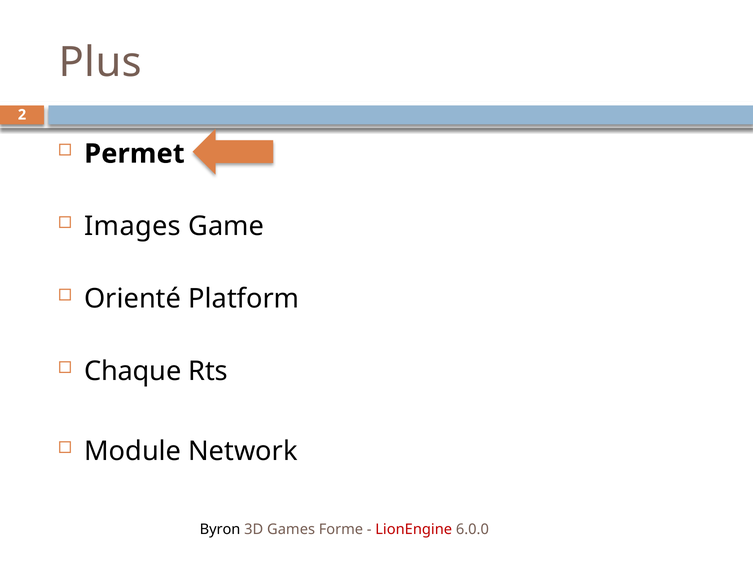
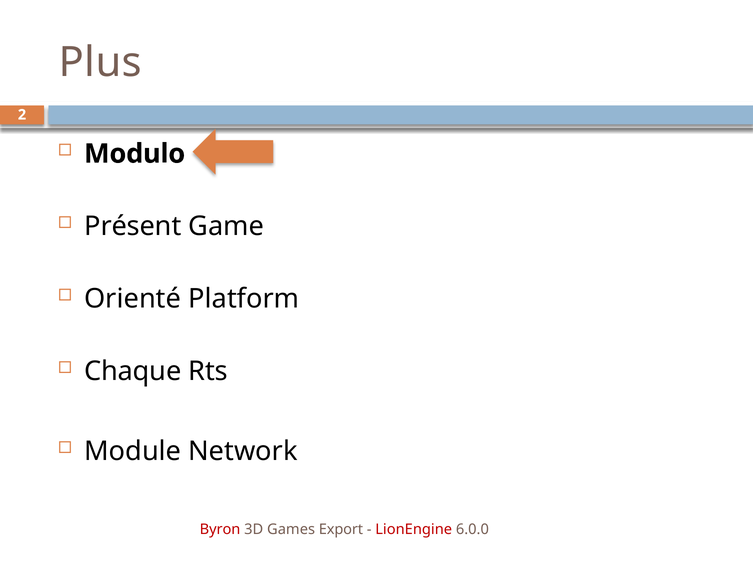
Permet: Permet -> Modulo (135, 154)
Images: Images -> Présent (133, 226)
Byron colour: black -> red (220, 529)
Forme: Forme -> Export (341, 529)
